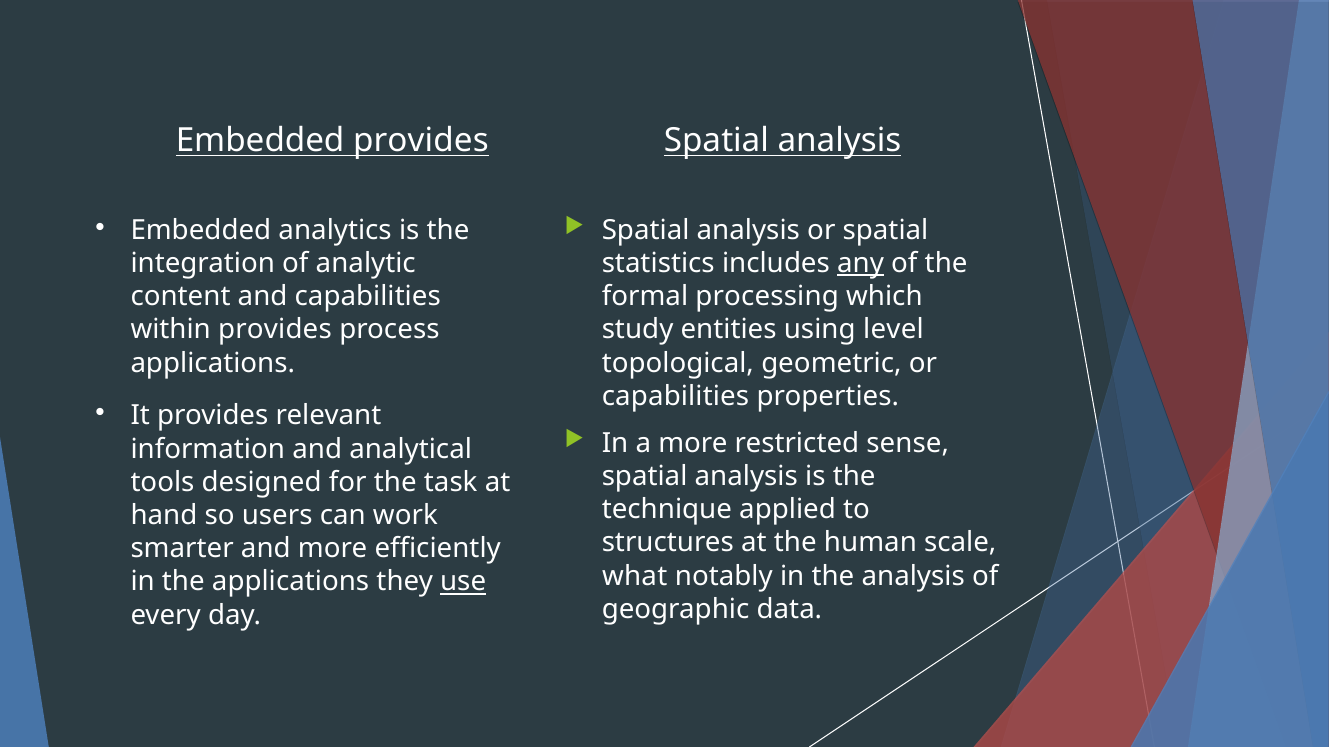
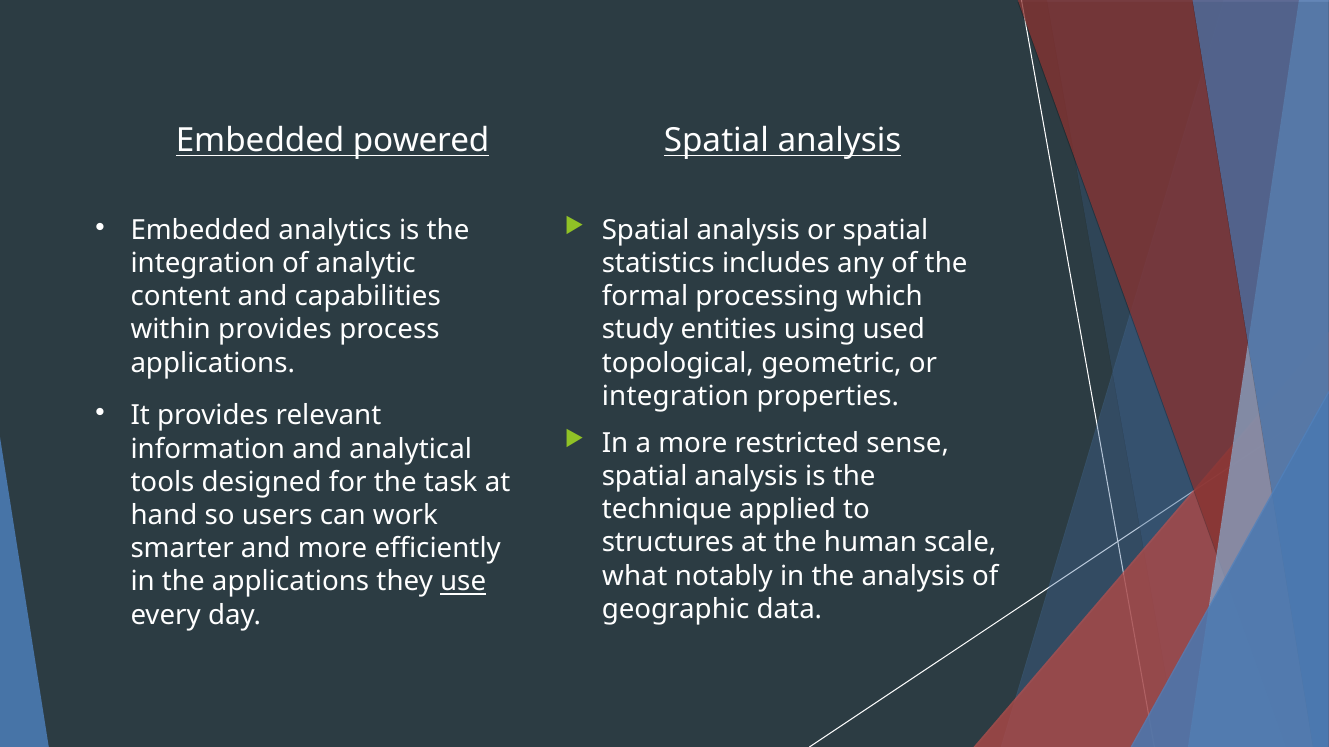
Embedded provides: provides -> powered (421, 140)
any underline: present -> none (861, 263)
level: level -> used (894, 330)
capabilities: capabilities -> integration (675, 396)
